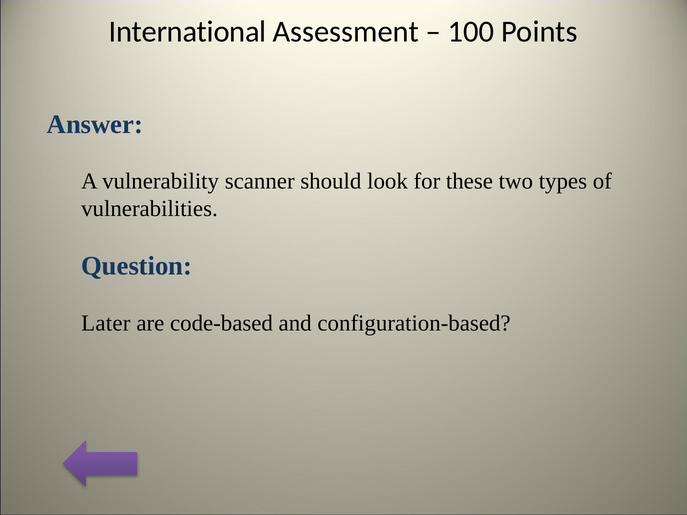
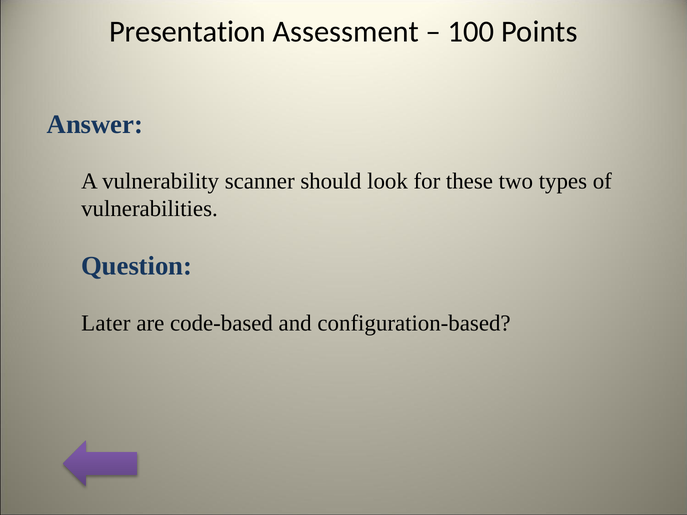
International: International -> Presentation (187, 32)
